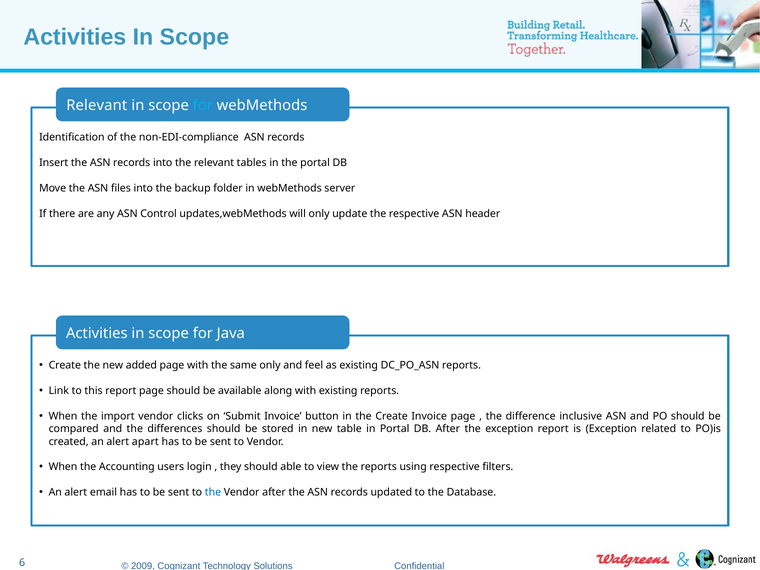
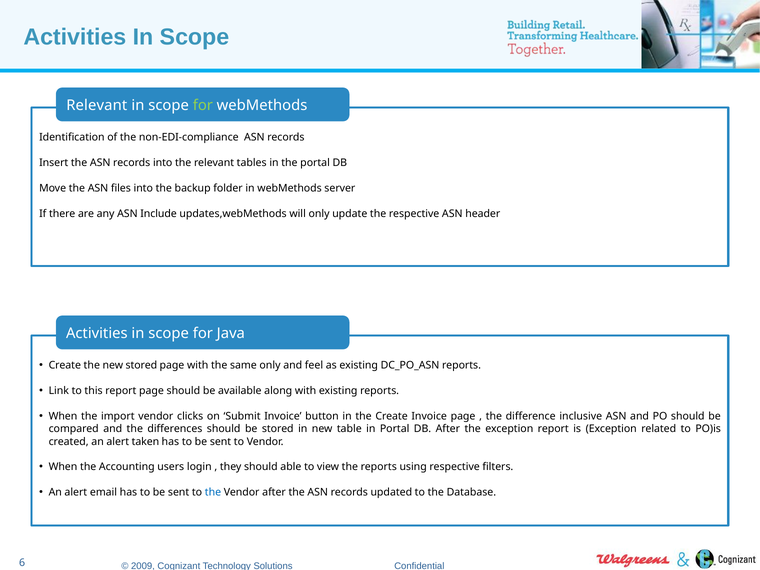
for colour: light blue -> light green (203, 105)
Control: Control -> Include (159, 214)
new added: added -> stored (141, 365)
apart: apart -> taken (145, 442)
